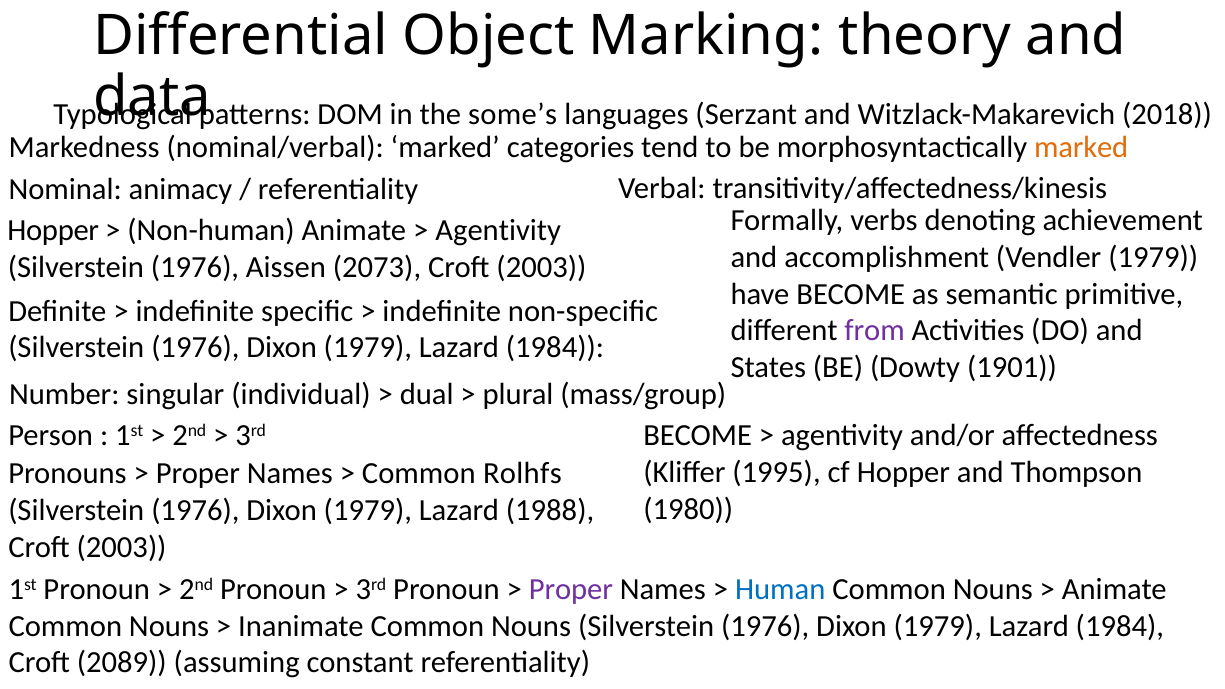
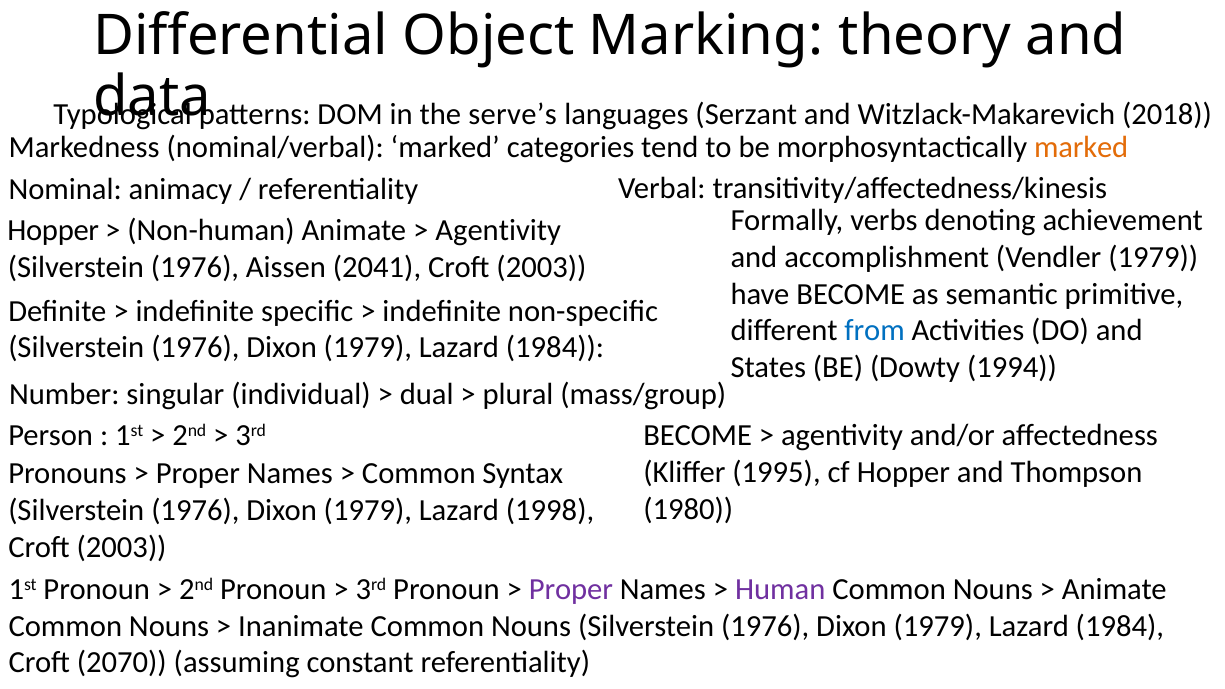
some’s: some’s -> serve’s (513, 115)
2073: 2073 -> 2041 (377, 267)
from colour: purple -> blue (875, 331)
1901: 1901 -> 1994 (1012, 368)
Rolhfs: Rolhfs -> Syntax (523, 473)
1988: 1988 -> 1998 (550, 510)
Human colour: blue -> purple (780, 589)
2089: 2089 -> 2070 (122, 663)
